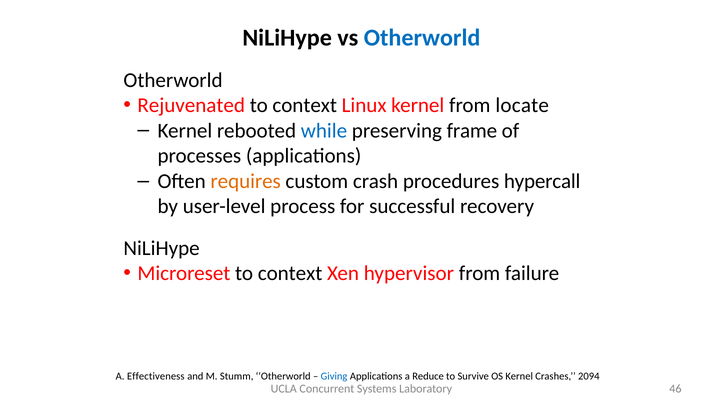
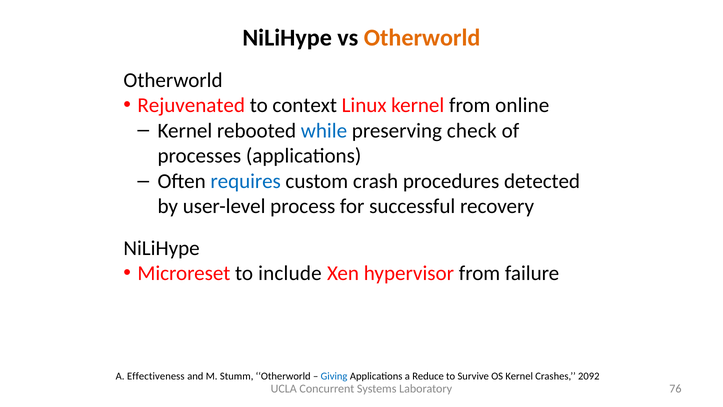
Otherworld colour: blue -> orange (422, 38)
locate: locate -> online (522, 105)
frame: frame -> check (472, 131)
requires colour: orange -> blue (246, 181)
hypercall: hypercall -> detected (542, 181)
Microreset to context: context -> include (290, 273)
2094: 2094 -> 2092 (589, 376)
46: 46 -> 76 (675, 388)
